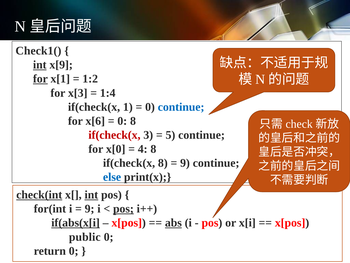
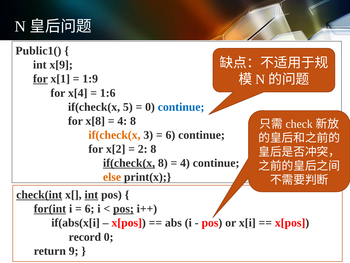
Check1(: Check1( -> Public1( (38, 51)
int underline: present -> none (40, 65)
1:2: 1:2 -> 1:9 (90, 79)
x[3: x[3 -> x[4 (78, 93)
1:4: 1:4 -> 1:6 (108, 93)
1: 1 -> 5 (128, 107)
x[6: x[6 -> x[8 (95, 121)
0: 0 -> 4 (122, 121)
if(check(x colour: red -> orange (114, 135)
5: 5 -> 6 (170, 135)
x[0: x[0 -> x[2 (116, 149)
4: 4 -> 2 (143, 149)
if(check(x underline: none -> present (129, 163)
9: 9 -> 4 (185, 163)
else colour: blue -> orange (112, 177)
for(int underline: none -> present (50, 208)
9: 9 -> 6 (90, 208)
if(abs(x[i underline: present -> none (76, 222)
abs underline: present -> none (173, 222)
public: public -> record (85, 236)
return 0: 0 -> 9 (74, 250)
